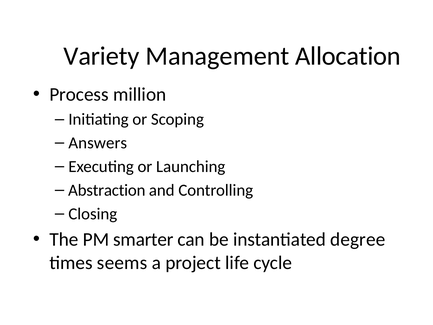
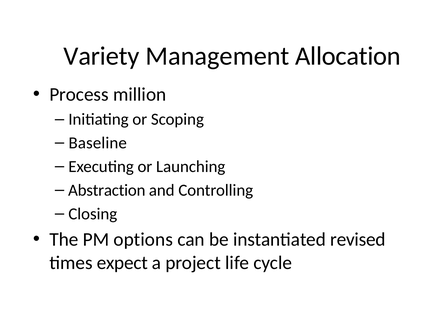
Answers: Answers -> Baseline (98, 143)
smarter: smarter -> options (143, 239)
degree: degree -> revised (358, 239)
seems: seems -> expect (122, 262)
